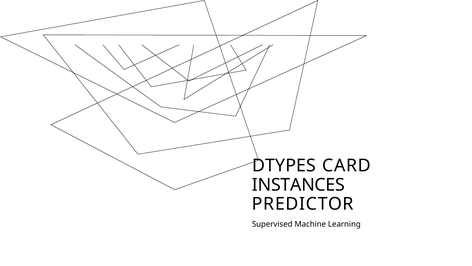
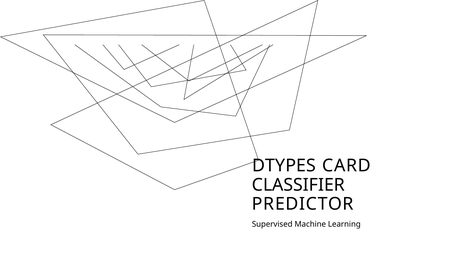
INSTANCES: INSTANCES -> CLASSIFIER (298, 185)
